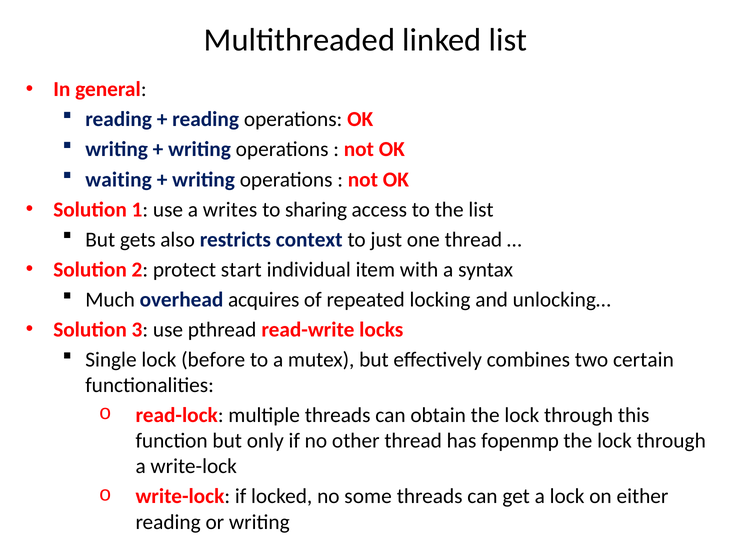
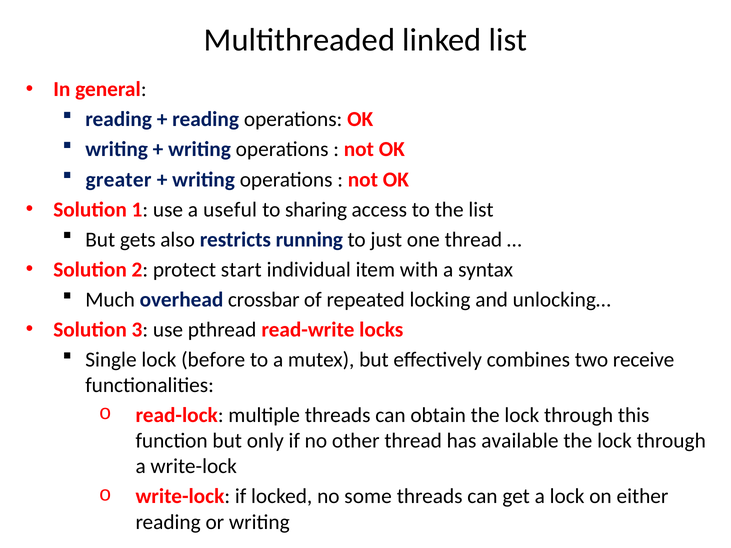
waiting: waiting -> greater (119, 180)
writes: writes -> useful (230, 210)
context: context -> running (309, 240)
acquires: acquires -> crossbar (264, 300)
certain: certain -> receive (644, 360)
fopenmp: fopenmp -> available (520, 441)
